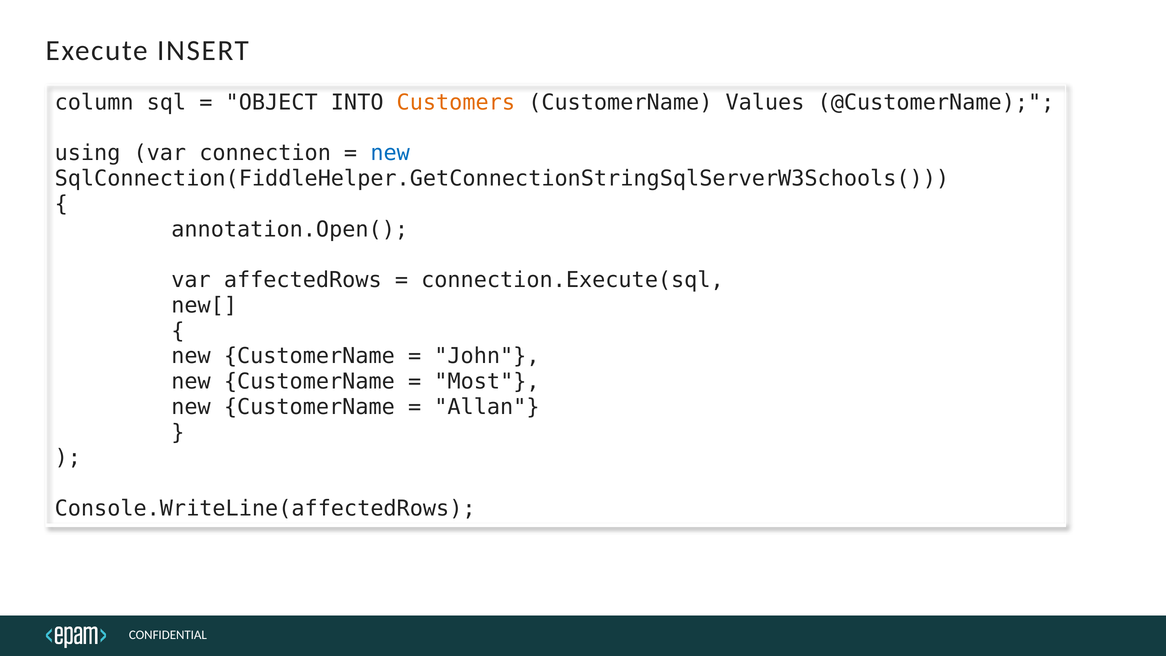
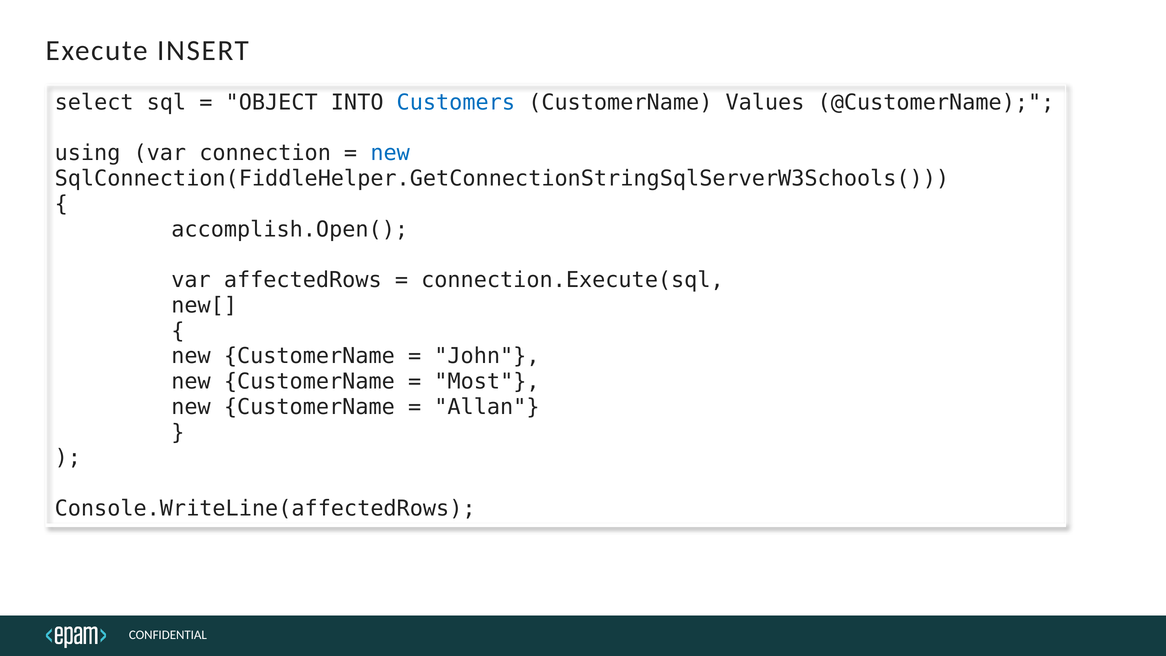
column: column -> select (94, 102)
Customers colour: orange -> blue (456, 102)
annotation.Open(: annotation.Open( -> accomplish.Open( (290, 229)
